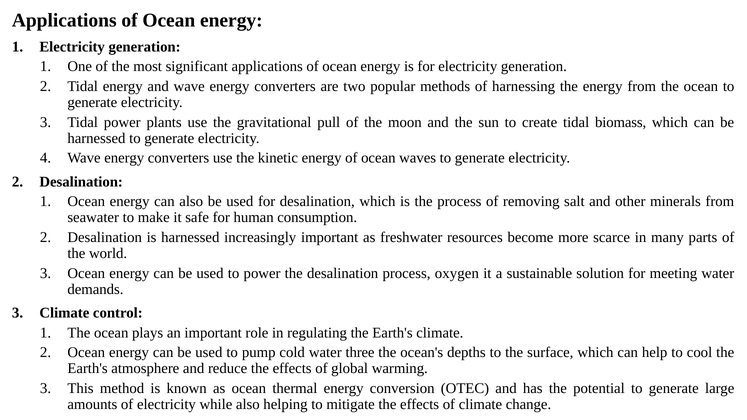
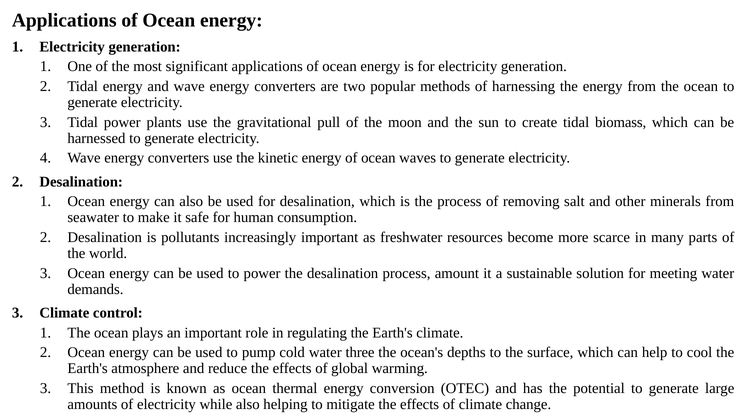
is harnessed: harnessed -> pollutants (190, 238)
oxygen: oxygen -> amount (457, 273)
